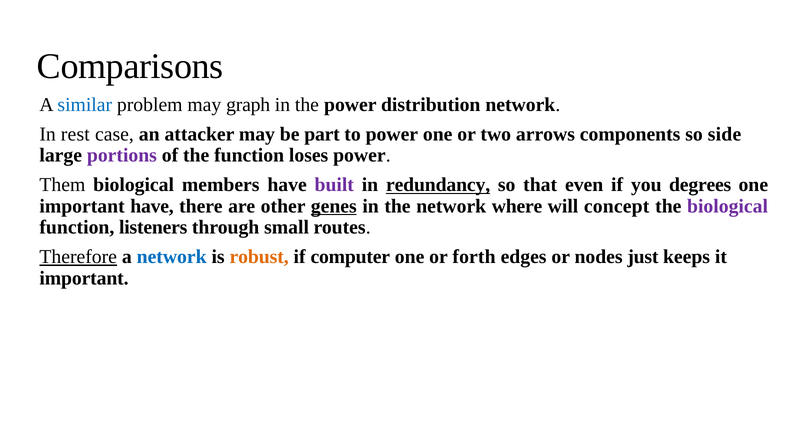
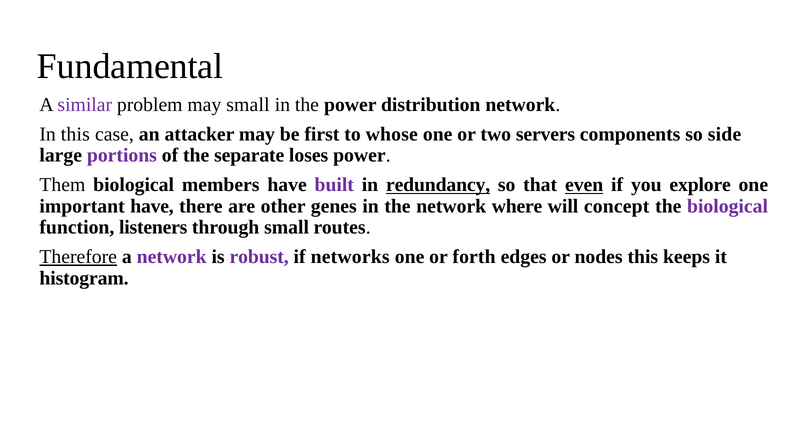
Comparisons: Comparisons -> Fundamental (130, 66)
similar colour: blue -> purple (85, 105)
may graph: graph -> small (248, 105)
In rest: rest -> this (75, 134)
part: part -> first (322, 134)
to power: power -> whose (392, 134)
arrows: arrows -> servers (546, 134)
the function: function -> separate (249, 155)
even underline: none -> present (584, 185)
degrees: degrees -> explore (700, 185)
genes underline: present -> none (334, 206)
network colour: blue -> purple (172, 257)
robust colour: orange -> purple (259, 257)
computer: computer -> networks (350, 257)
nodes just: just -> this (643, 257)
important: important -> histogram (84, 278)
